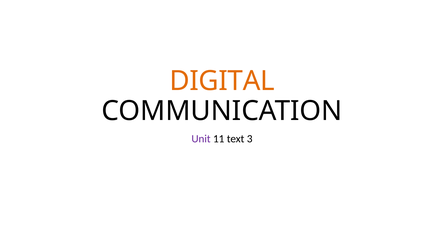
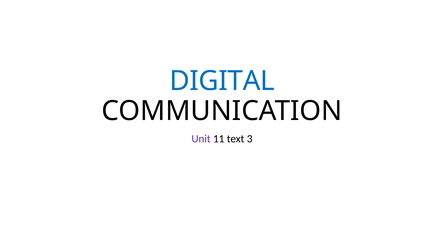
DIGITAL colour: orange -> blue (222, 81)
